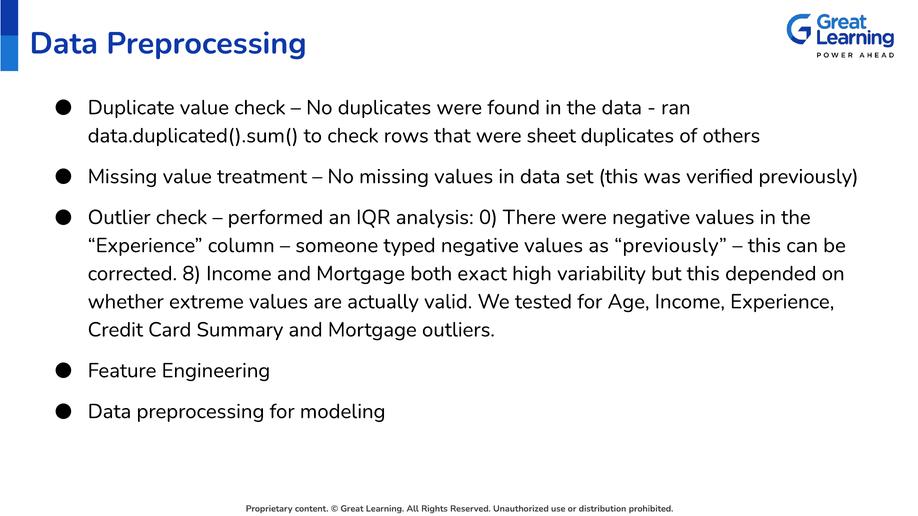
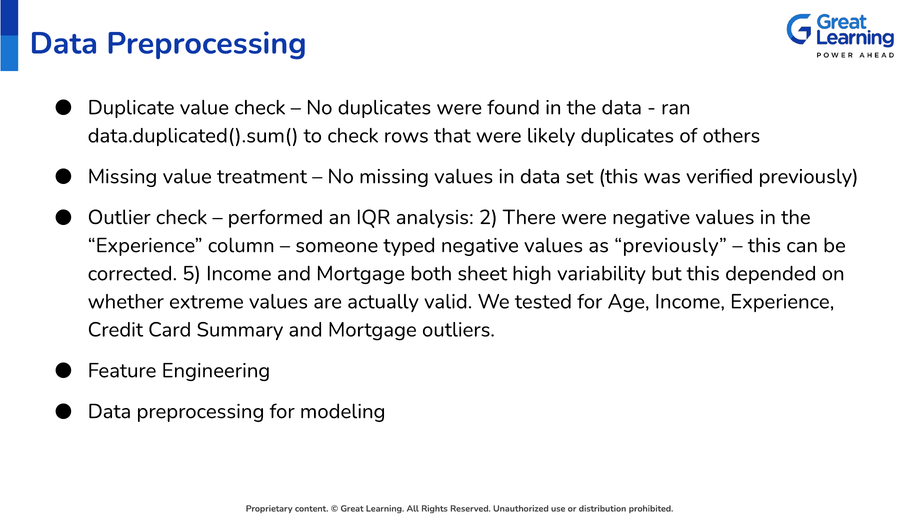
sheet: sheet -> likely (551, 136)
0: 0 -> 2 (488, 217)
8: 8 -> 5 (192, 274)
exact: exact -> sheet (482, 274)
